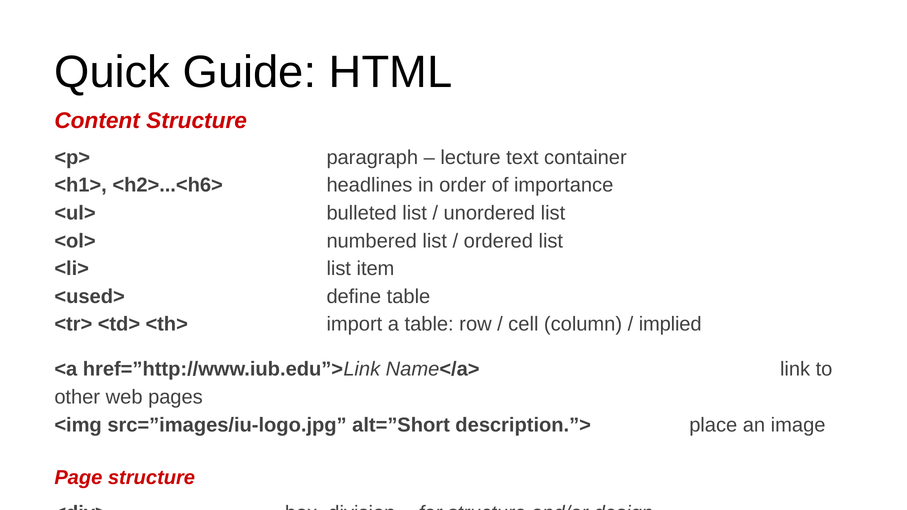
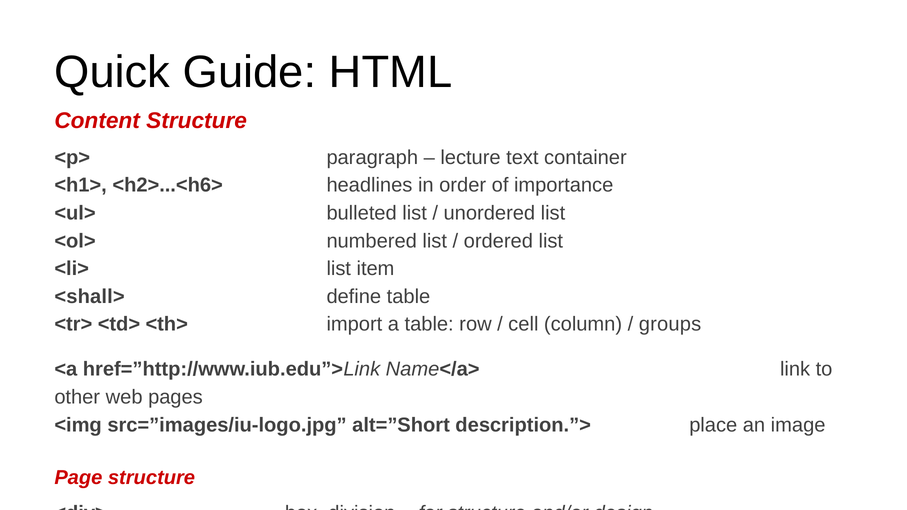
<used>: <used> -> <shall> (90, 297)
implied: implied -> groups (670, 324)
